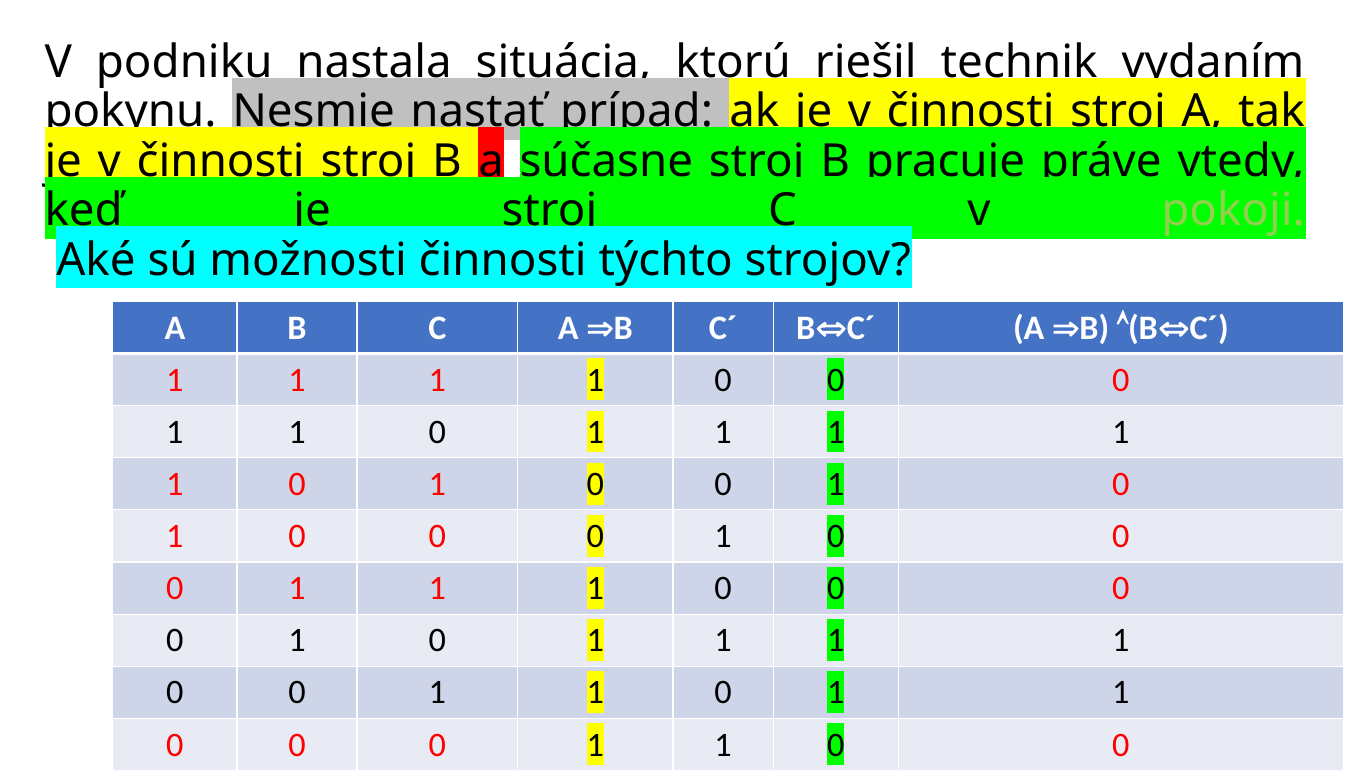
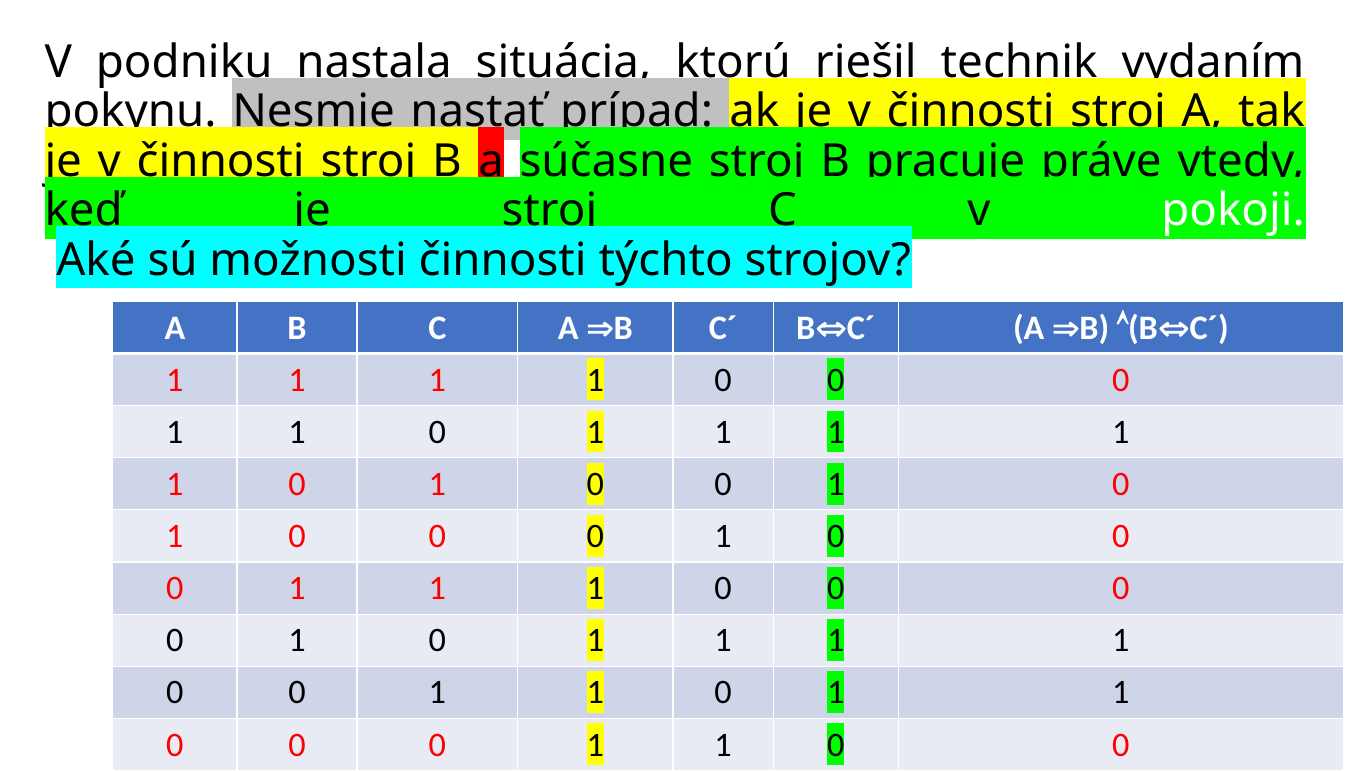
pokoji colour: light green -> white (1233, 210)
